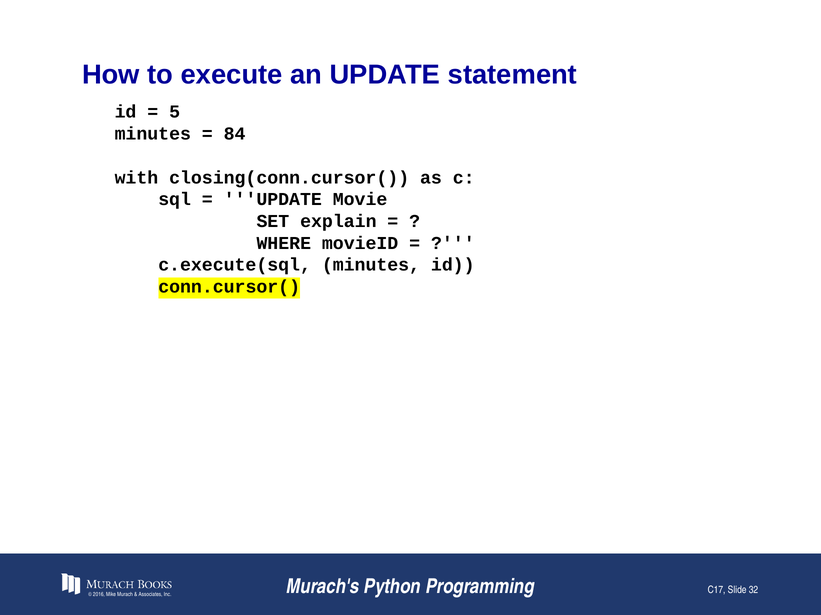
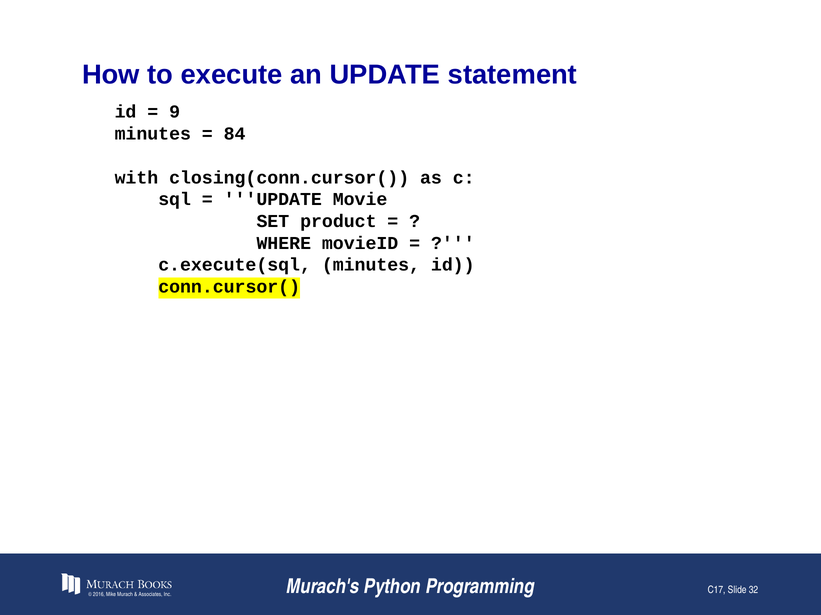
5: 5 -> 9 (175, 112)
explain: explain -> product (338, 222)
